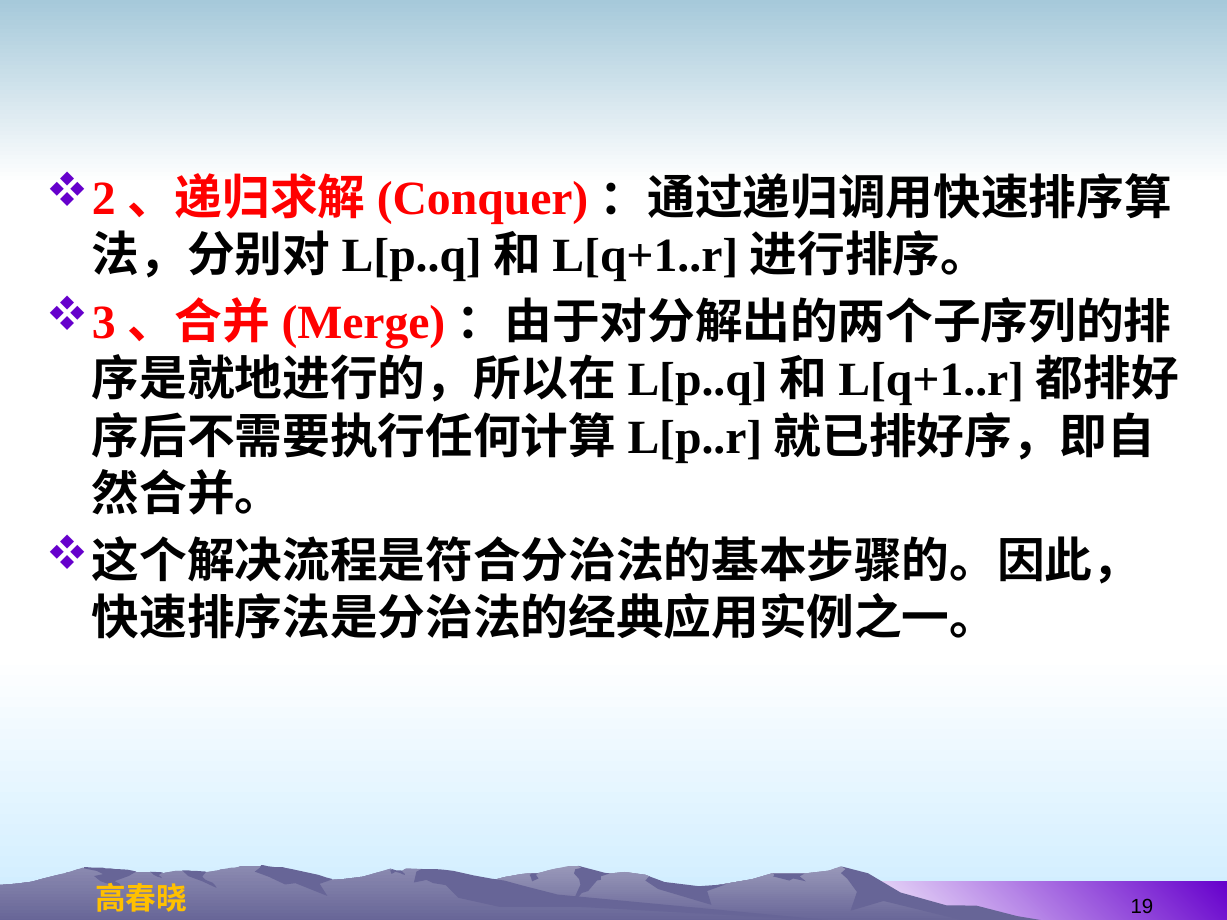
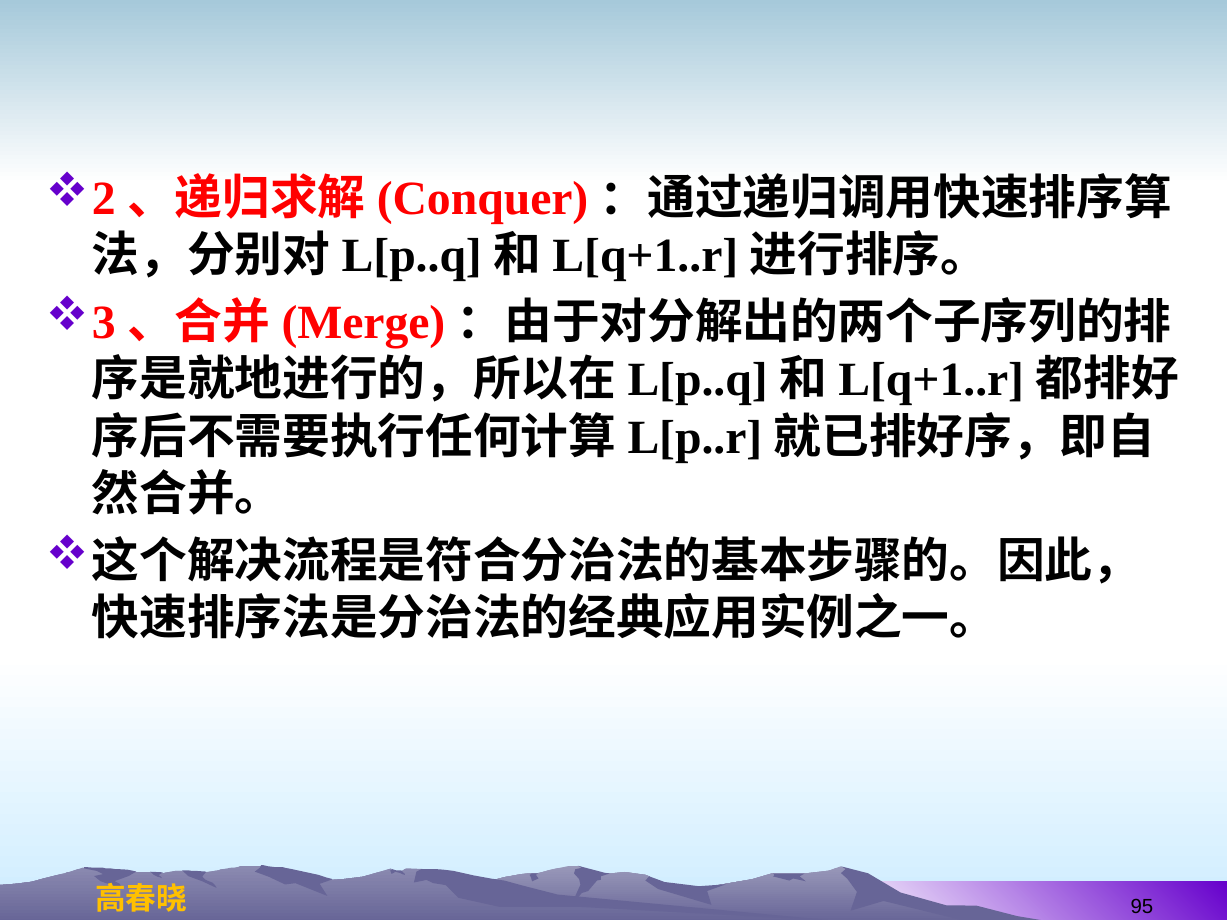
19: 19 -> 95 (1142, 907)
